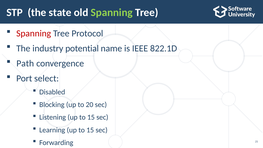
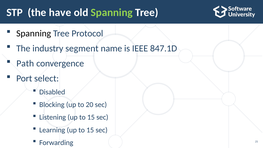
state: state -> have (60, 12)
Spanning colour: red -> black (34, 33)
potential: potential -> segment (82, 48)
822.1D: 822.1D -> 847.1D (164, 48)
